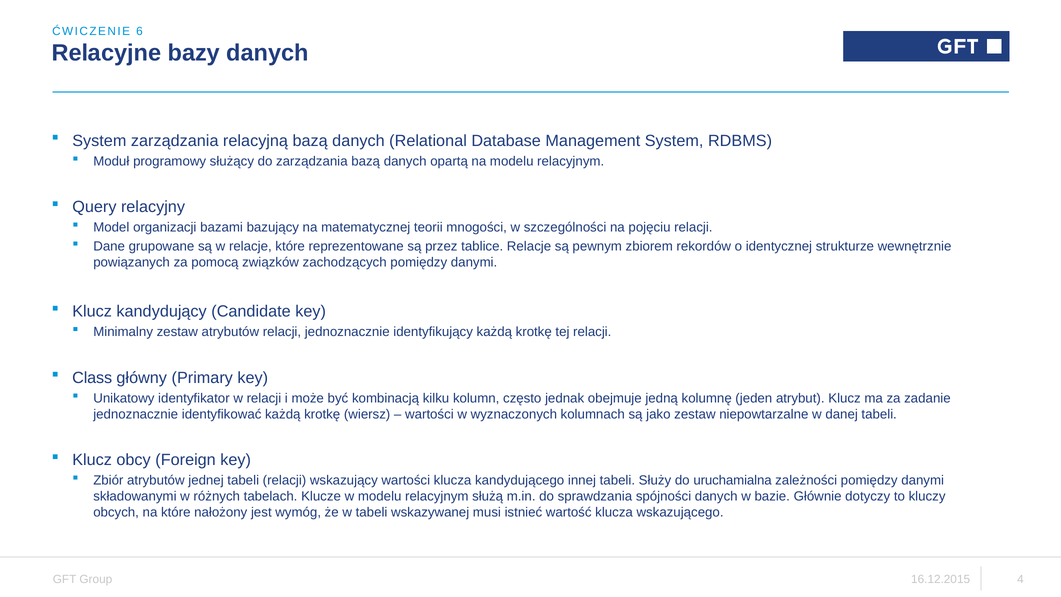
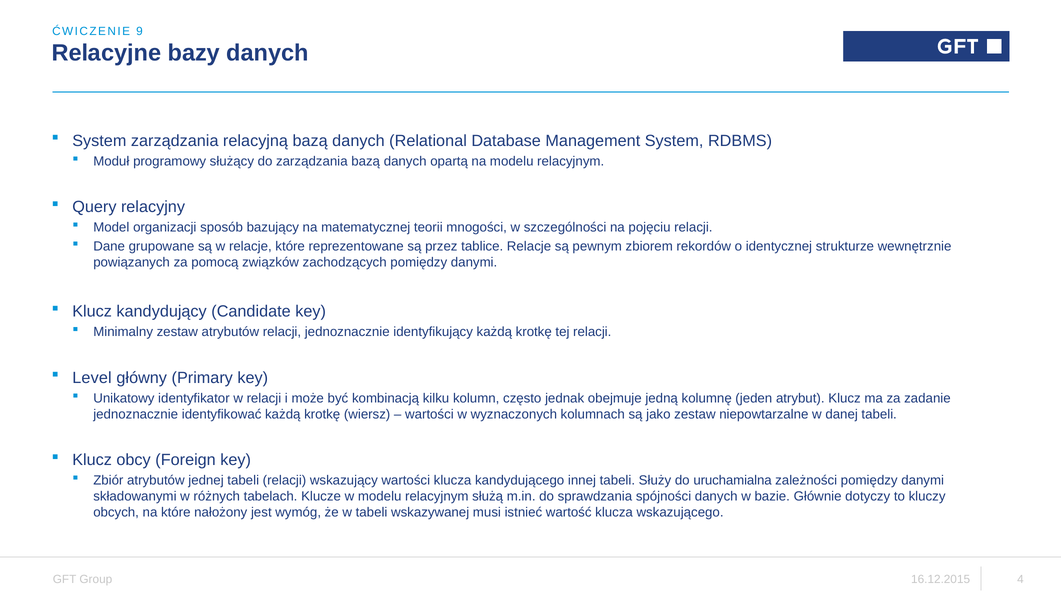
6: 6 -> 9 (140, 31)
bazami: bazami -> sposób (222, 227)
Class: Class -> Level (92, 378)
